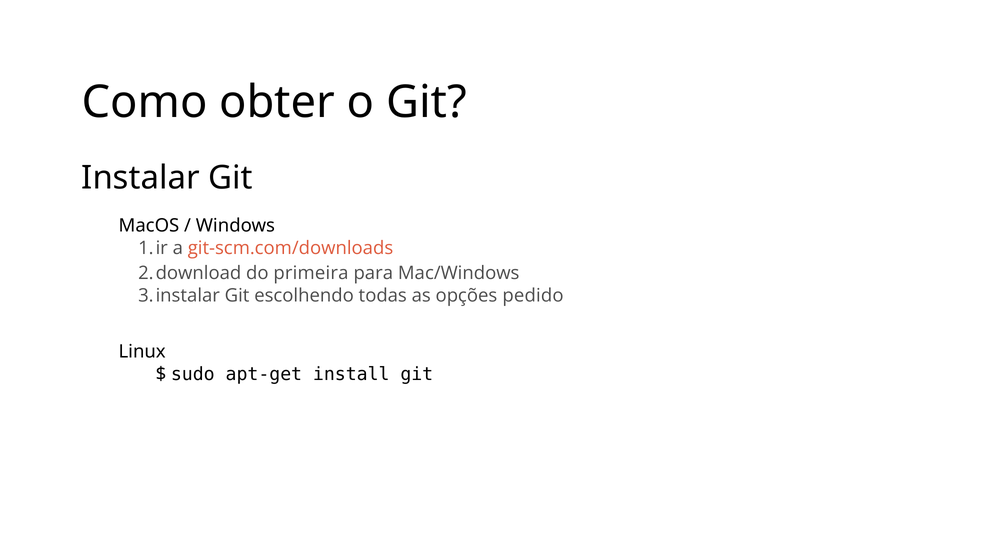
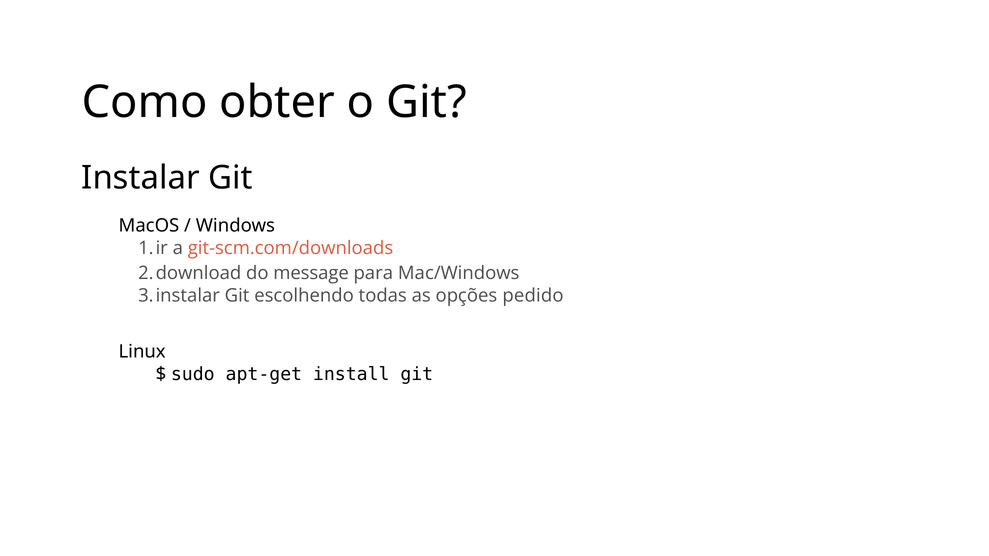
primeira: primeira -> message (311, 273)
